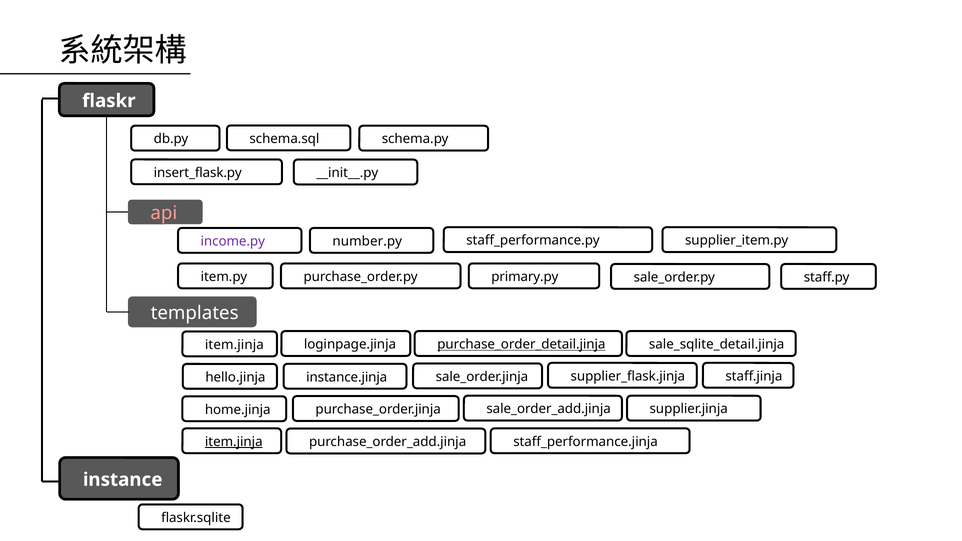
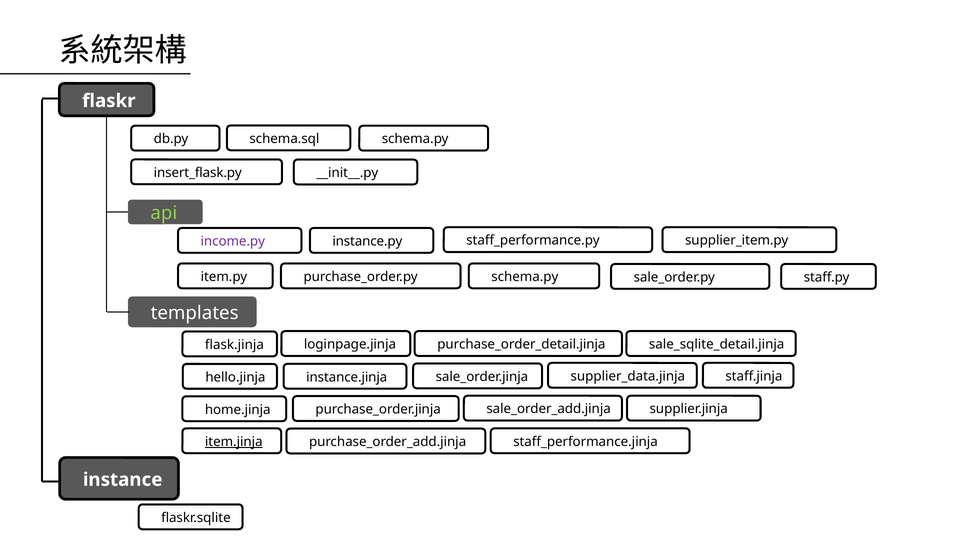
api colour: pink -> light green (164, 213)
number.py: number.py -> instance.py (367, 241)
primary.py: primary.py -> schema.py (525, 277)
purchase_order_detail.jinja underline: present -> none (521, 345)
item.jinja: item.jinja -> flask.jinja (234, 345)
supplier_flask.jinja: supplier_flask.jinja -> supplier_data.jinja (628, 376)
